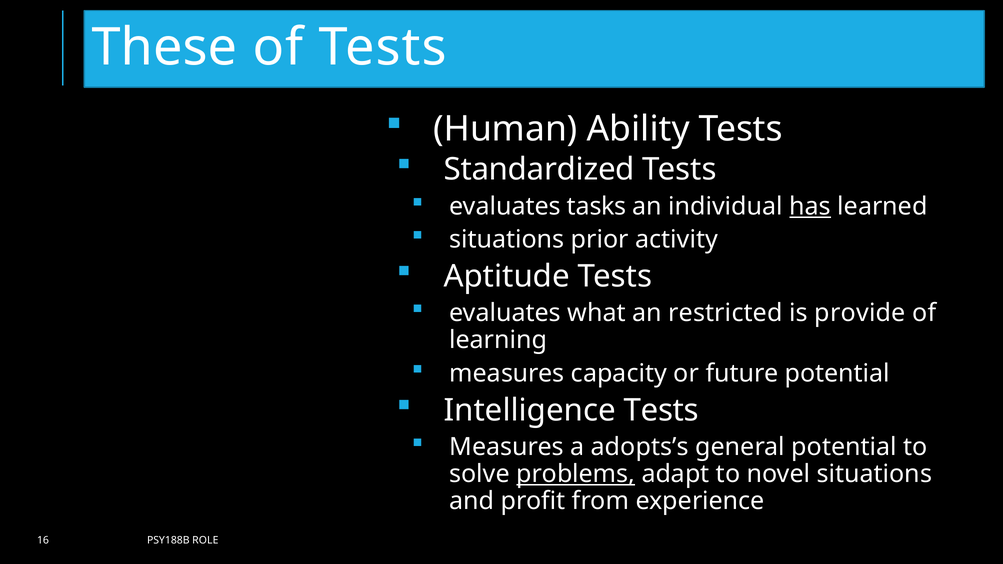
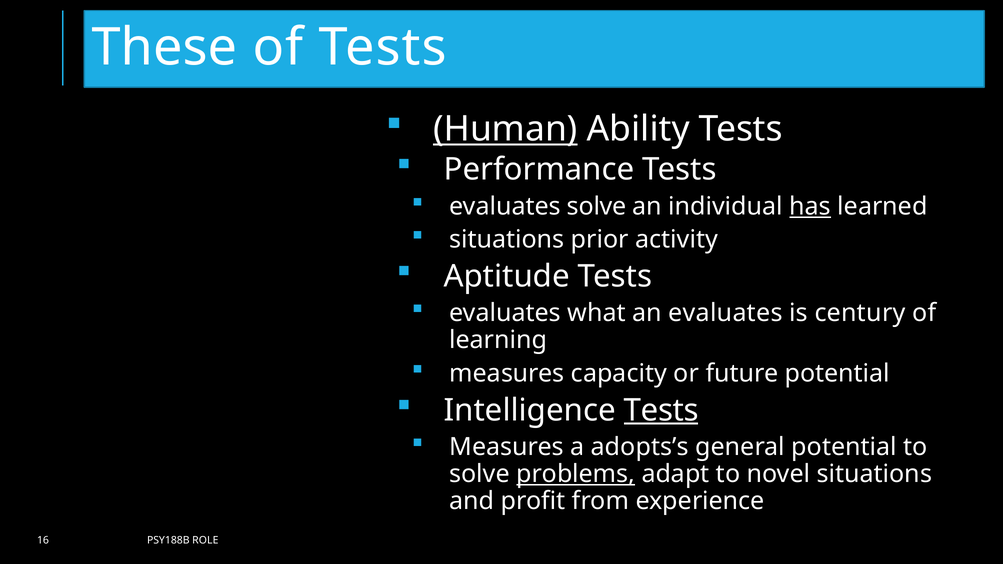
Human underline: none -> present (505, 129)
Standardized: Standardized -> Performance (539, 170)
evaluates tasks: tasks -> solve (597, 206)
an restricted: restricted -> evaluates (725, 313)
provide: provide -> century (860, 313)
Tests underline: none -> present (661, 410)
